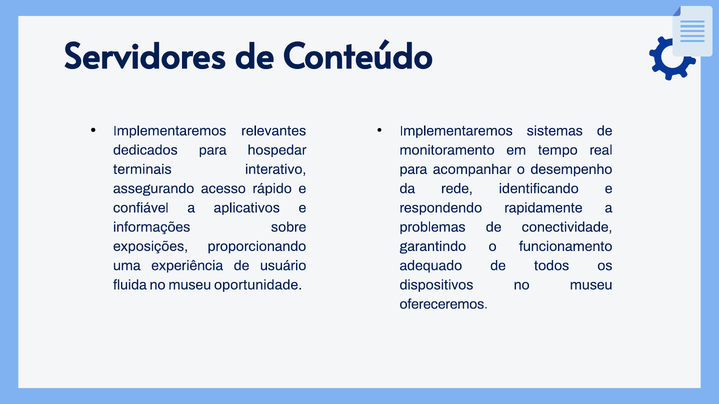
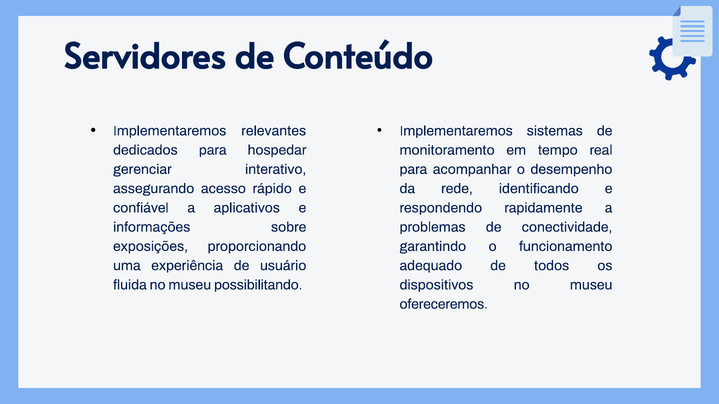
terminais: terminais -> gerenciar (142, 169)
oportunidade: oportunidade -> possibilitando (258, 285)
